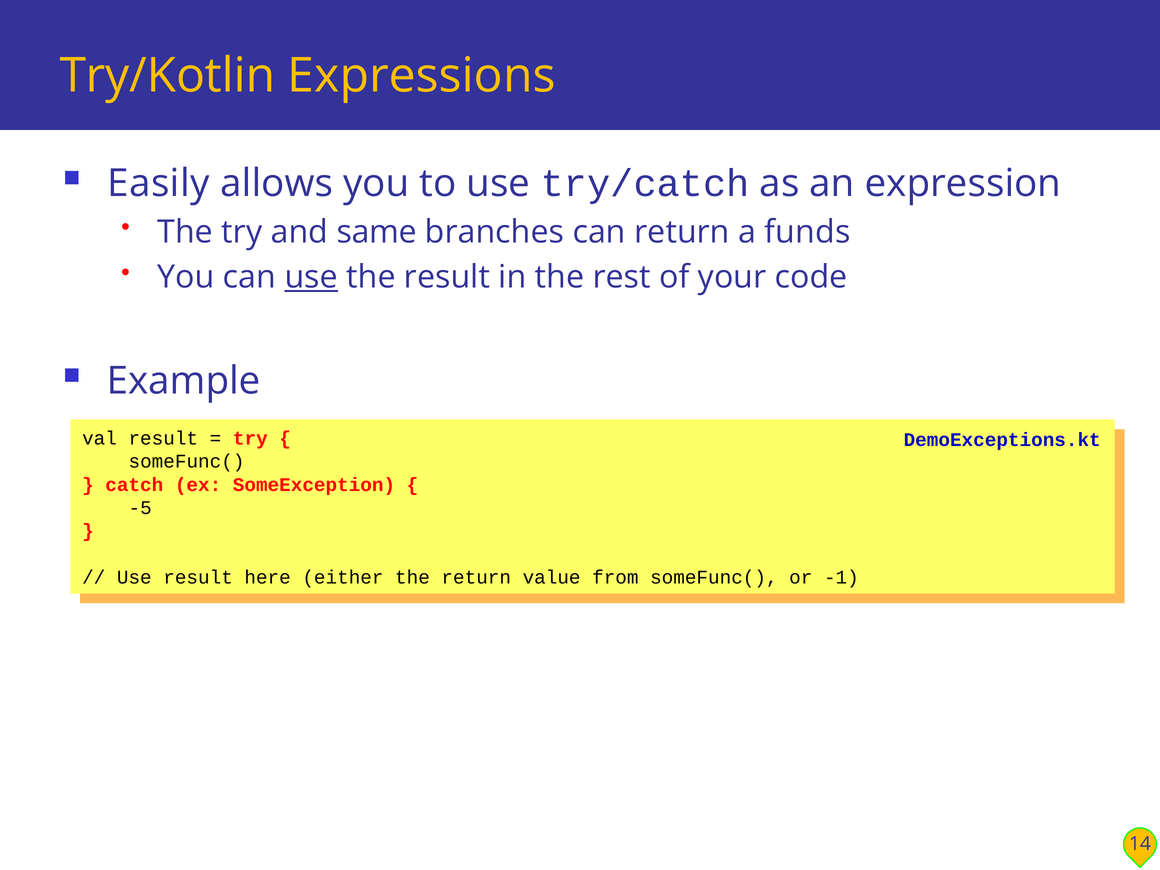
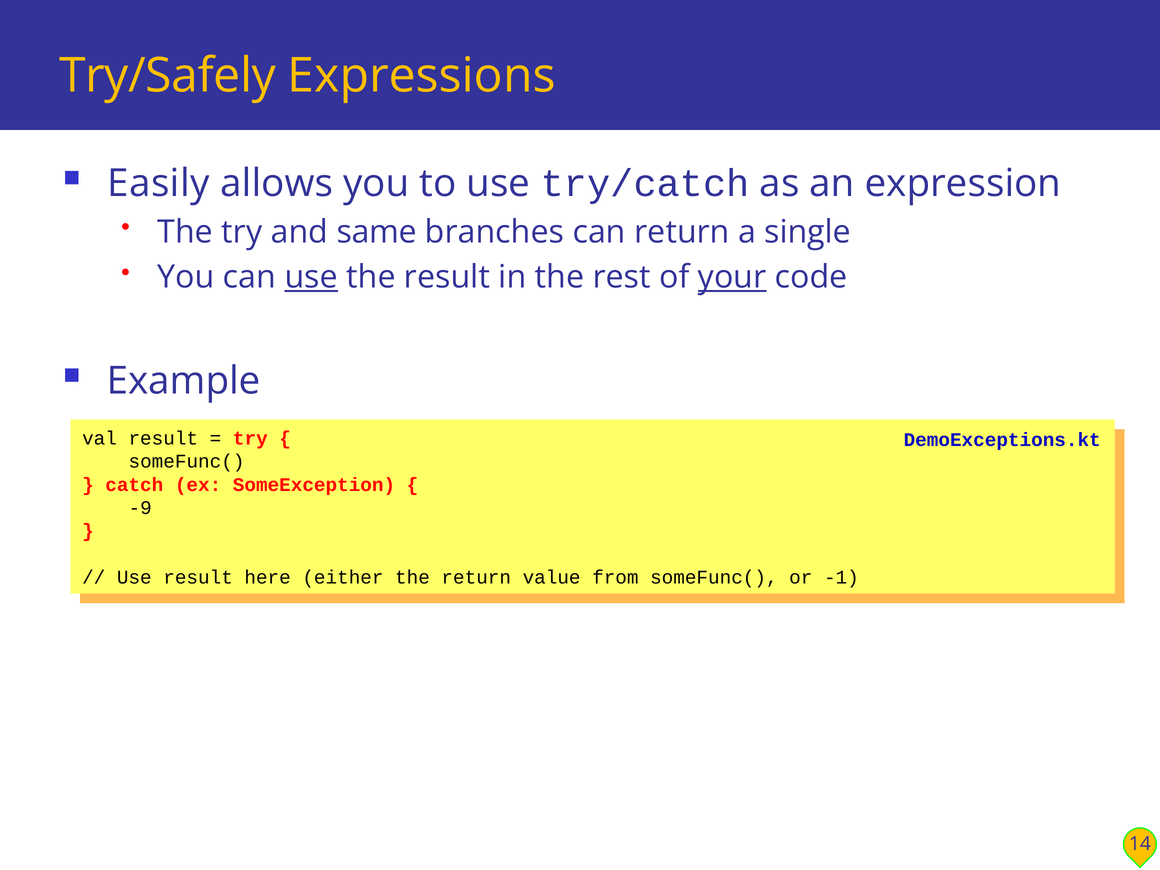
Try/Kotlin: Try/Kotlin -> Try/Safely (168, 76)
funds: funds -> single (808, 232)
your underline: none -> present (732, 277)
-5: -5 -> -9 (140, 508)
